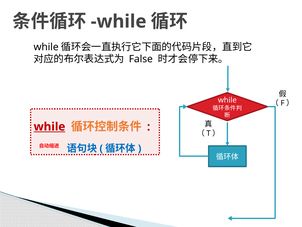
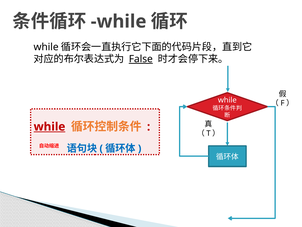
False underline: none -> present (141, 59)
